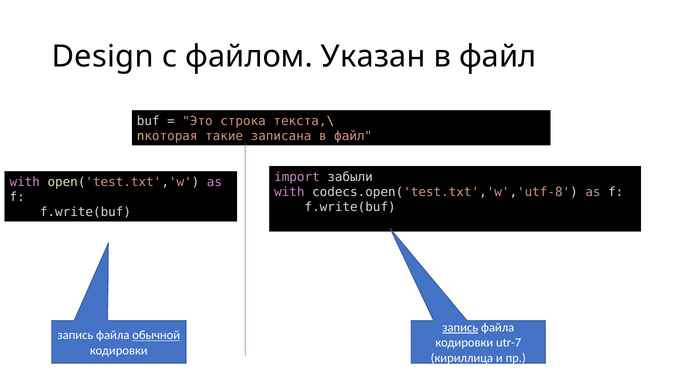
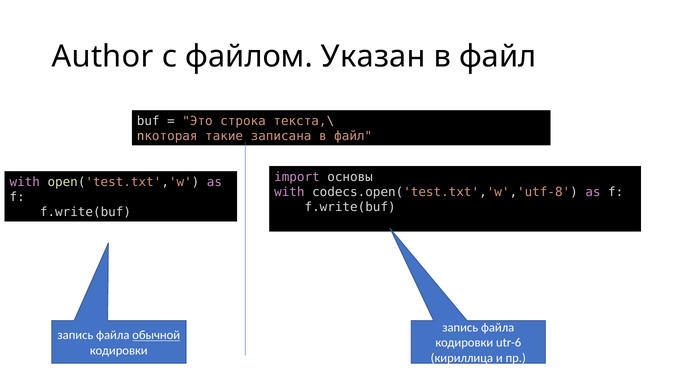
Design: Design -> Author (103, 57)
забыли: забыли -> основы (350, 177)
запись underline: present -> none (460, 328)
utr-7: utr-7 -> utr-6 (509, 343)
